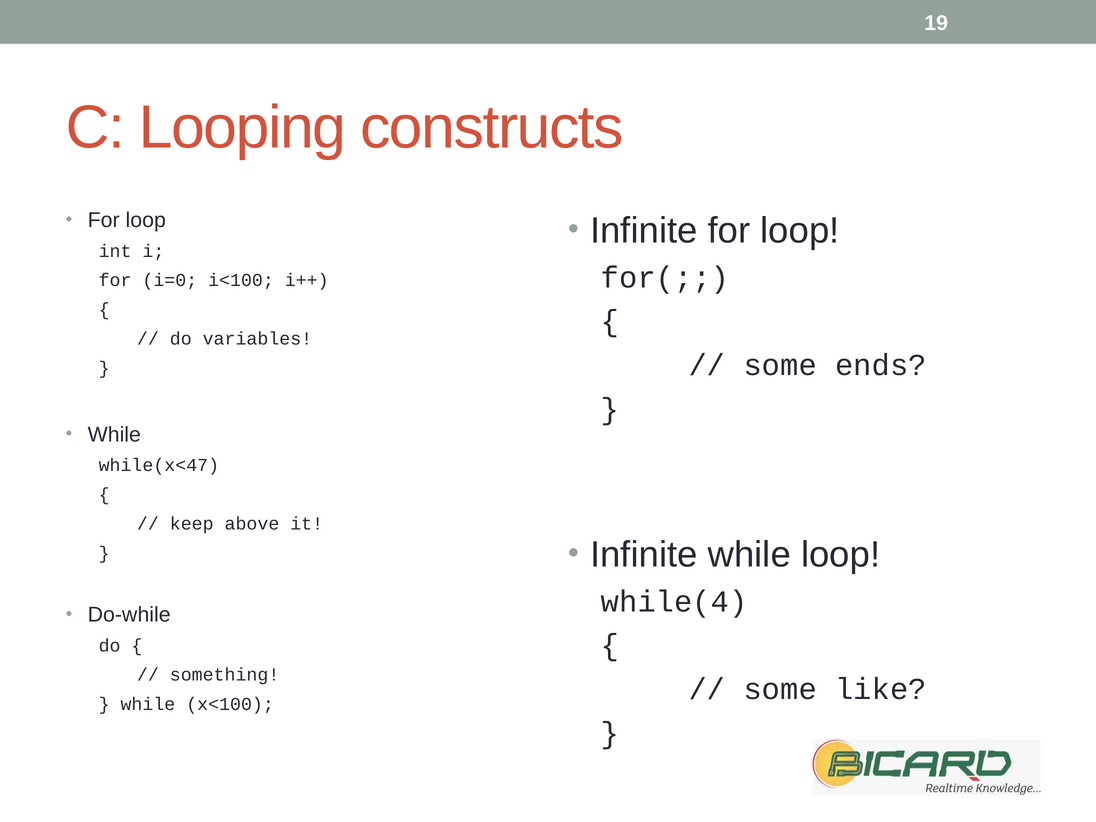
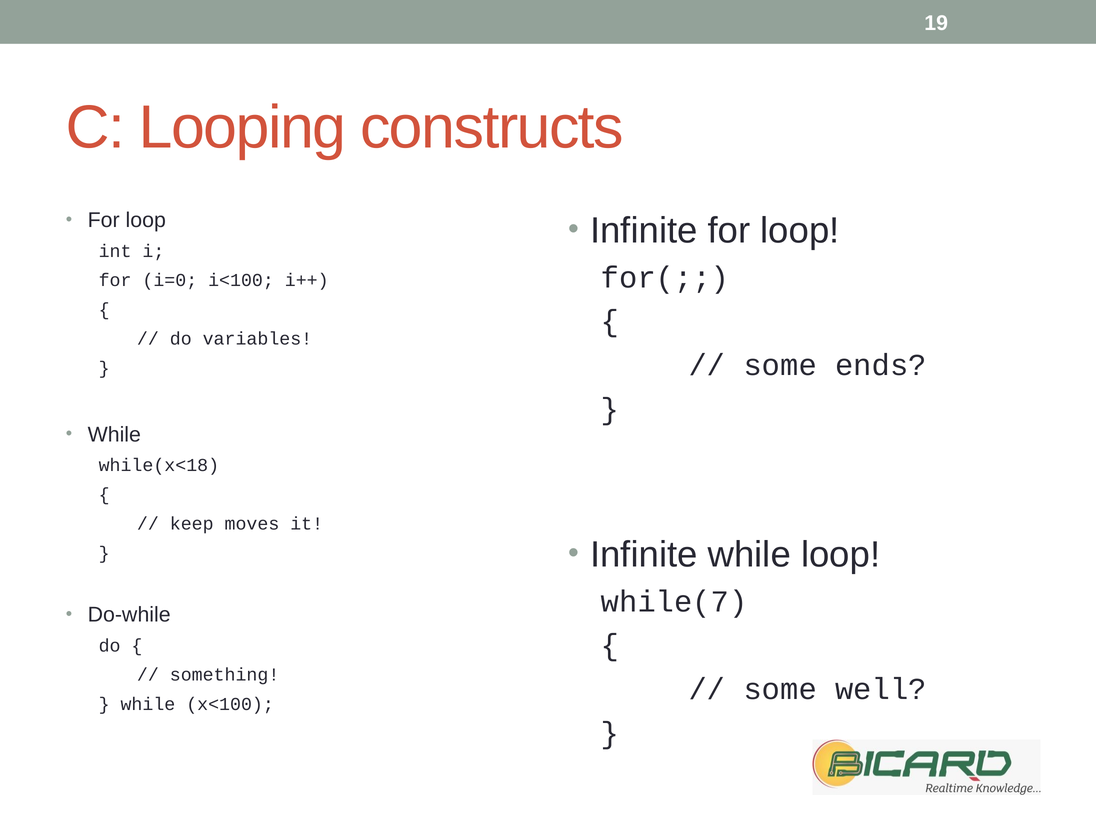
while(x<47: while(x<47 -> while(x<18 (159, 465)
above: above -> moves (252, 524)
while(4: while(4 -> while(7 (674, 602)
like: like -> well (881, 689)
